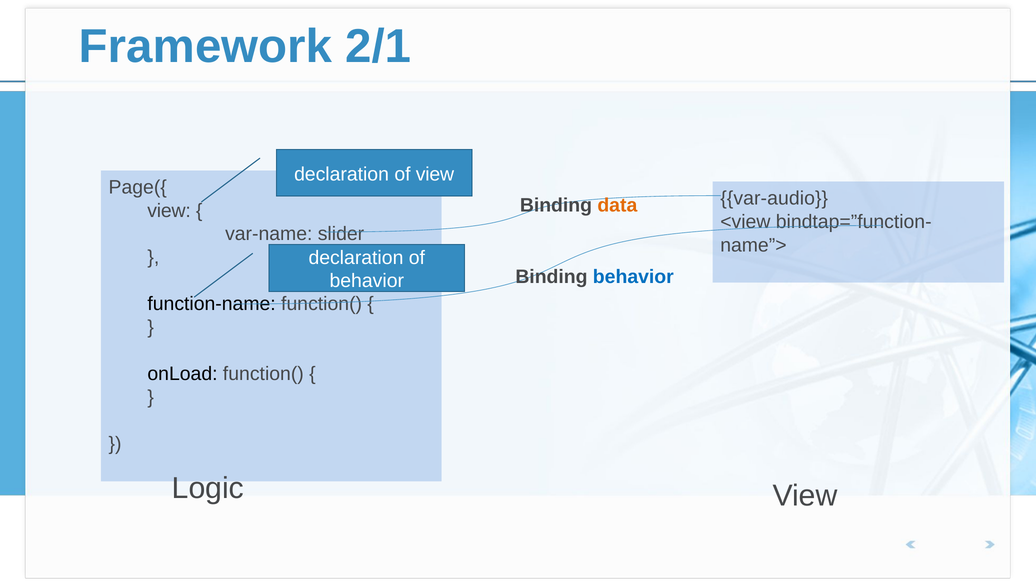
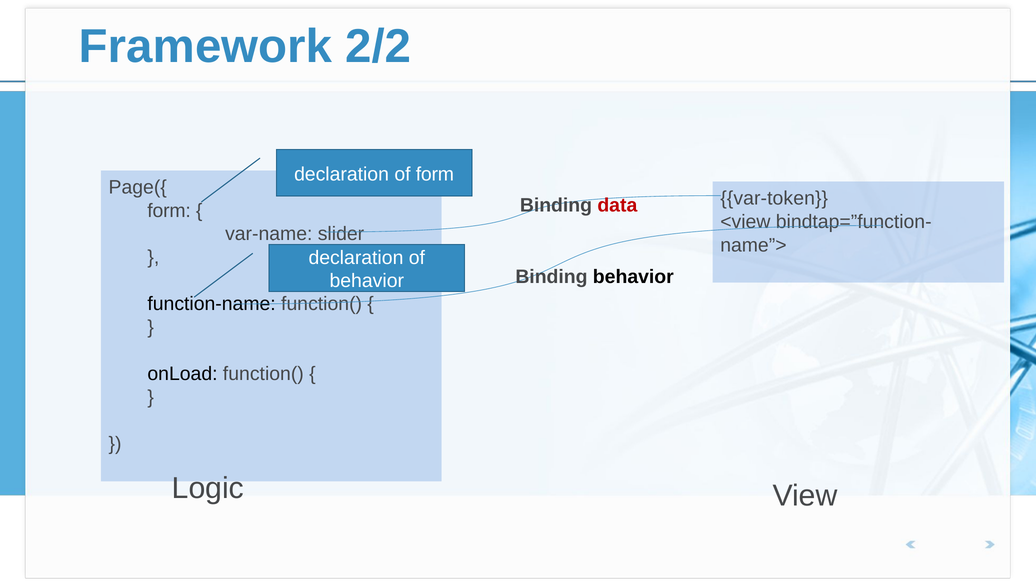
2/1: 2/1 -> 2/2 (378, 46)
of view: view -> form (435, 174)
var-audio: var-audio -> var-token (774, 198)
data colour: orange -> red (617, 205)
view: view -> form (169, 211)
behavior colour: blue -> black (633, 277)
